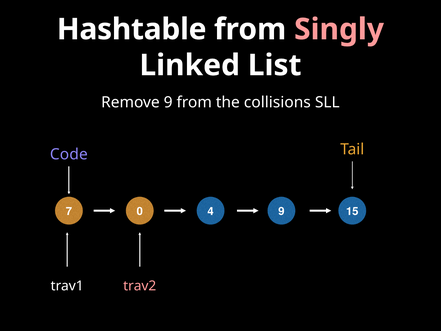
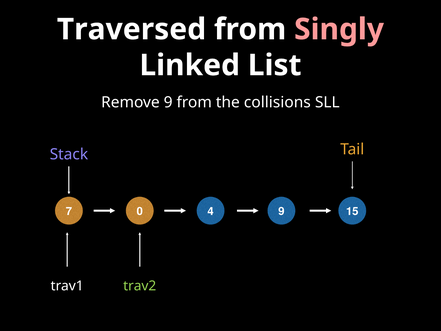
Hashtable: Hashtable -> Traversed (131, 29)
Code: Code -> Stack (69, 154)
trav2 colour: pink -> light green (140, 286)
